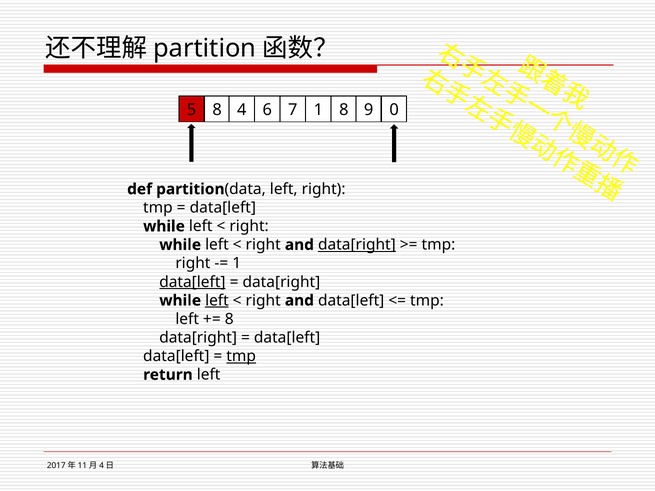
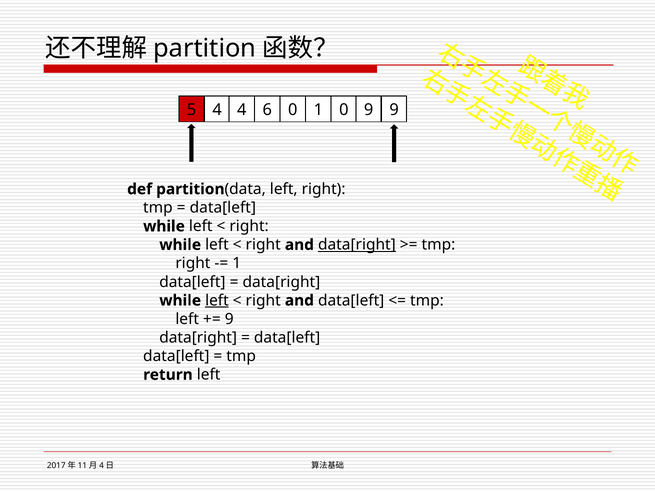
5 8: 8 -> 4 (217, 110)
6 7: 7 -> 0 (293, 110)
1 8: 8 -> 0 (344, 110)
9 0: 0 -> 9 (394, 110)
data[left underline: present -> none (192, 282)
8: 8 -> 9 (229, 319)
tmp underline: present -> none (241, 356)
